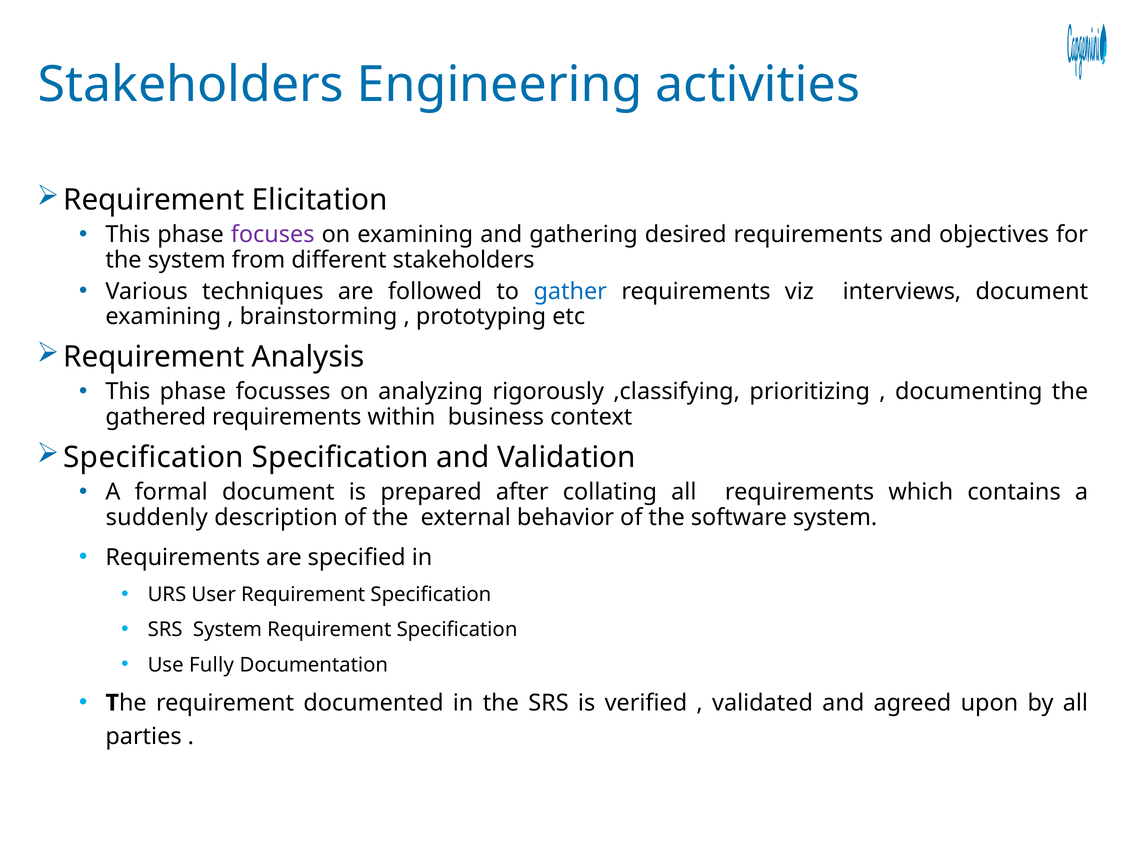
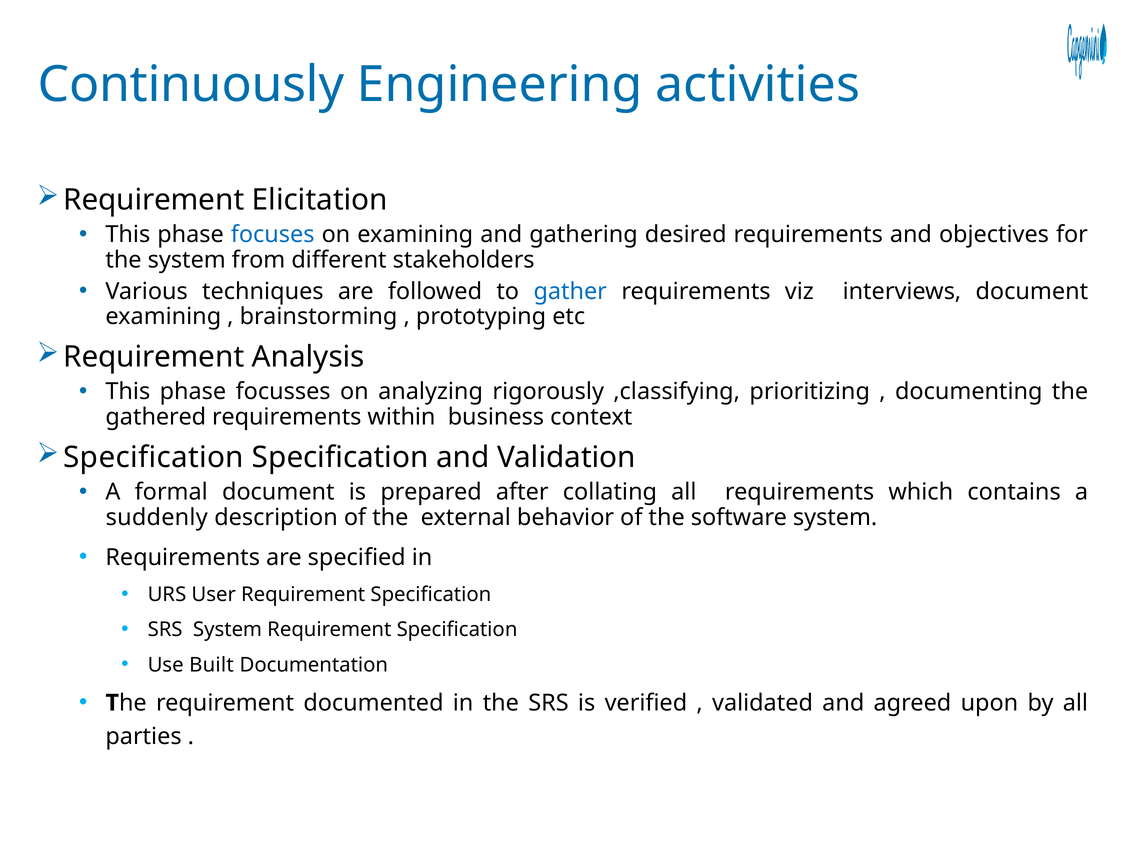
Stakeholders: Stakeholders -> Continuously (191, 84)
focuses colour: purple -> blue (273, 235)
Fully: Fully -> Built (211, 665)
